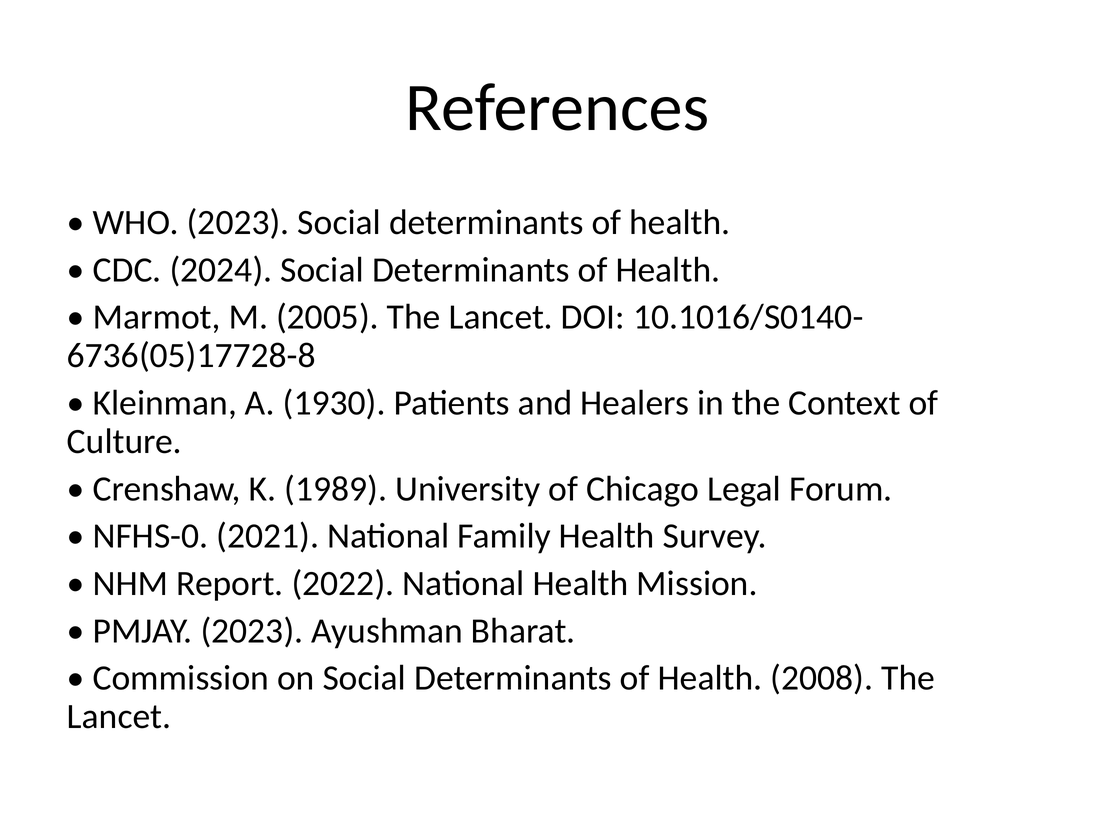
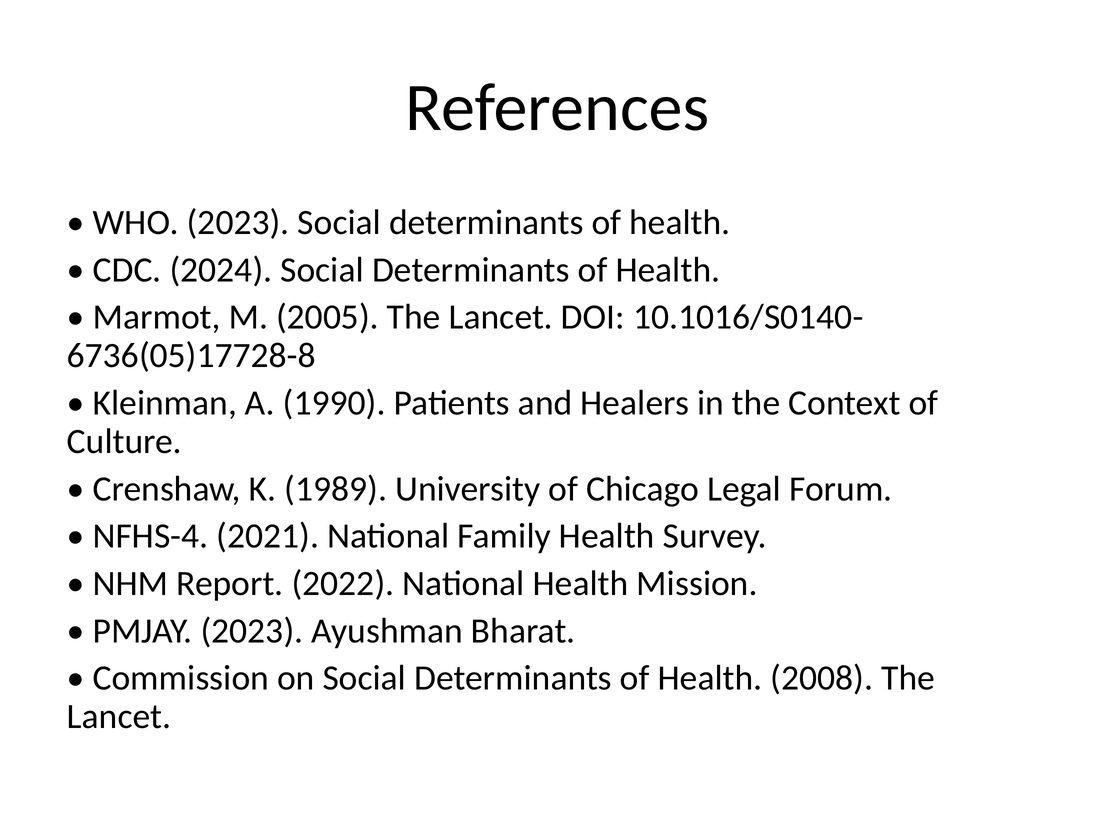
1930: 1930 -> 1990 (334, 403)
NFHS-0: NFHS-0 -> NFHS-4 (151, 536)
